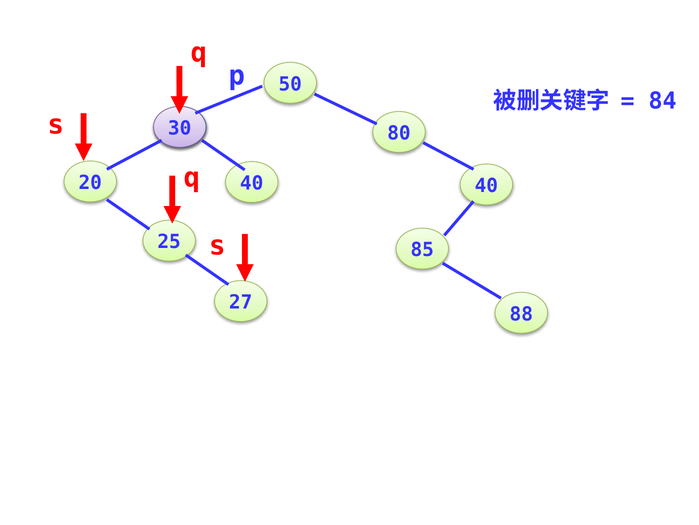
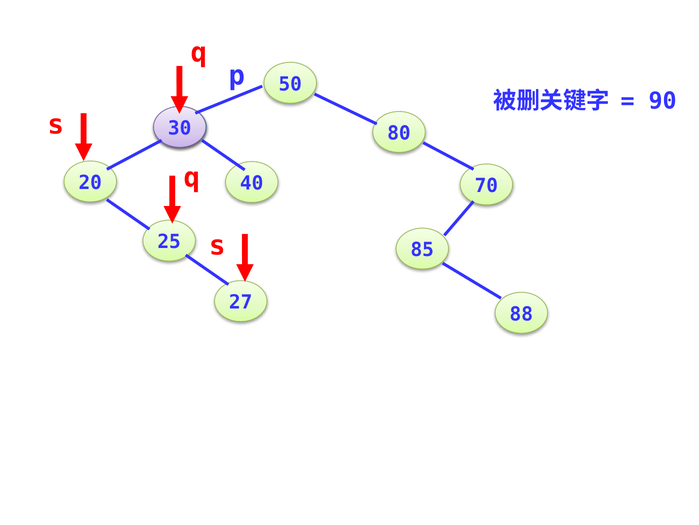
84: 84 -> 90 (663, 101)
20 40: 40 -> 70 (486, 186)
